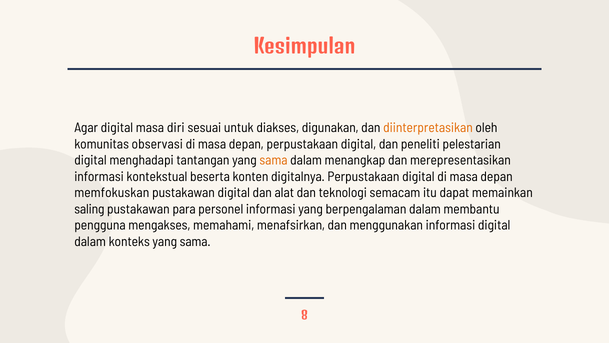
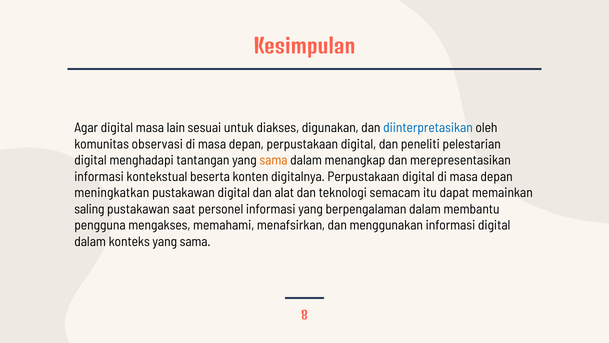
diri: diri -> lain (176, 128)
diinterpretasikan colour: orange -> blue (428, 128)
memfokuskan: memfokuskan -> meningkatkan (112, 193)
para: para -> saat (184, 209)
